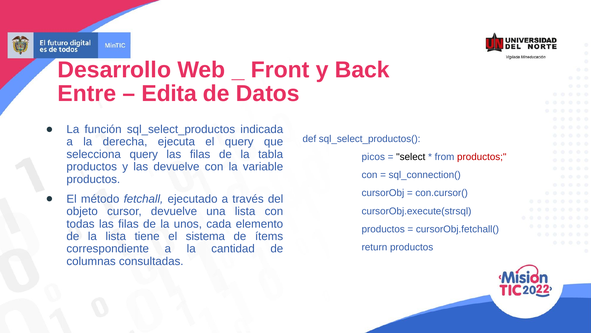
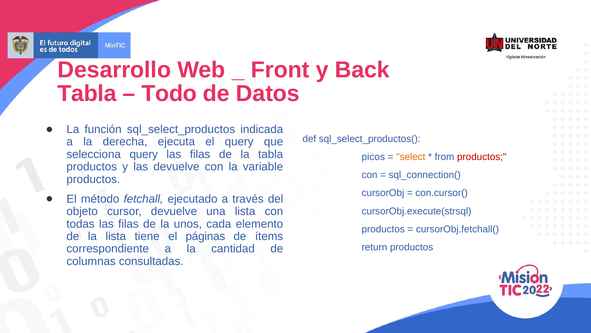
Entre: Entre -> Tabla (87, 93)
Edita: Edita -> Todo (169, 93)
select colour: black -> orange (411, 157)
sistema: sistema -> páginas (205, 236)
